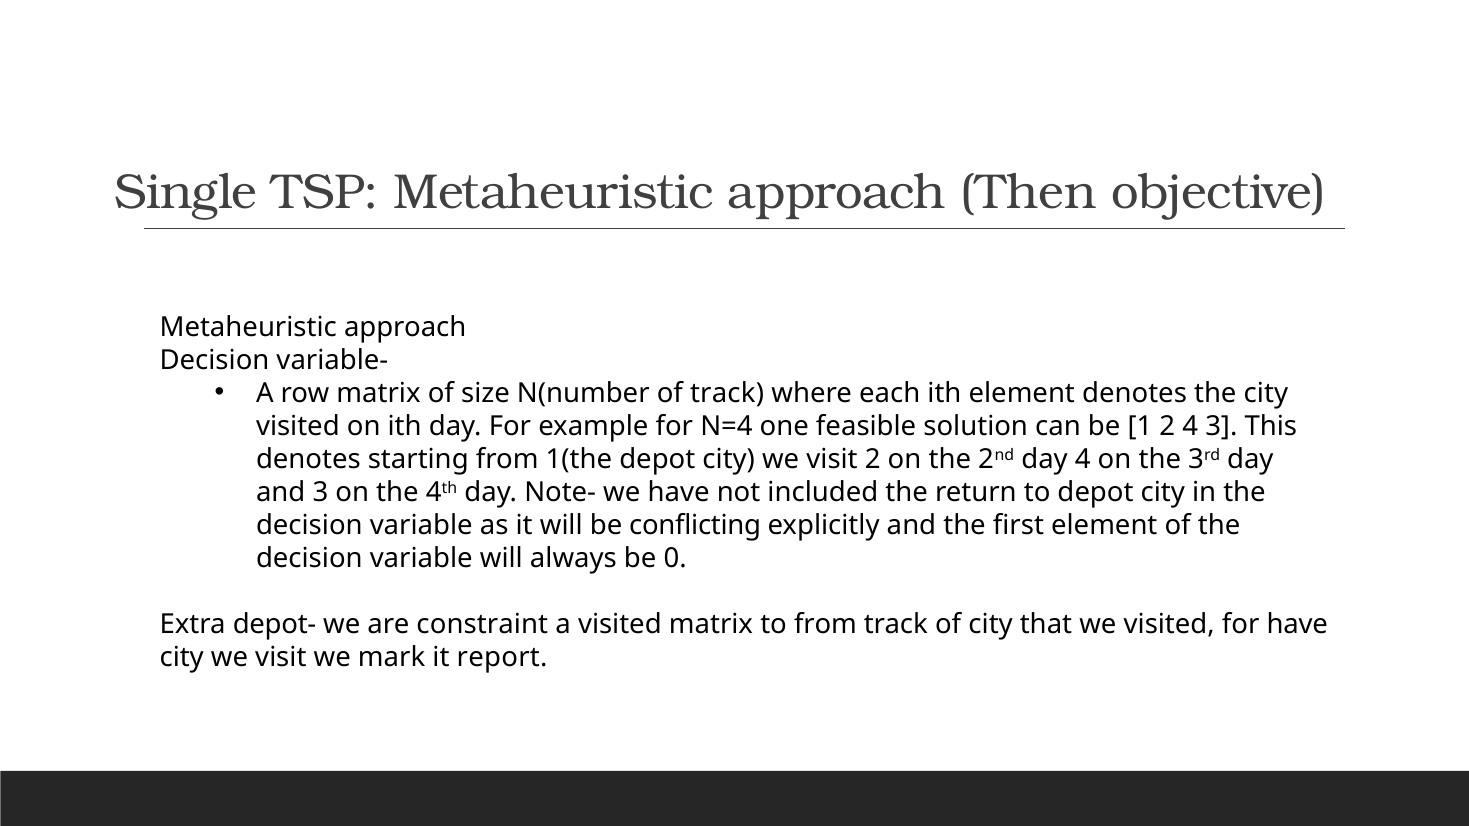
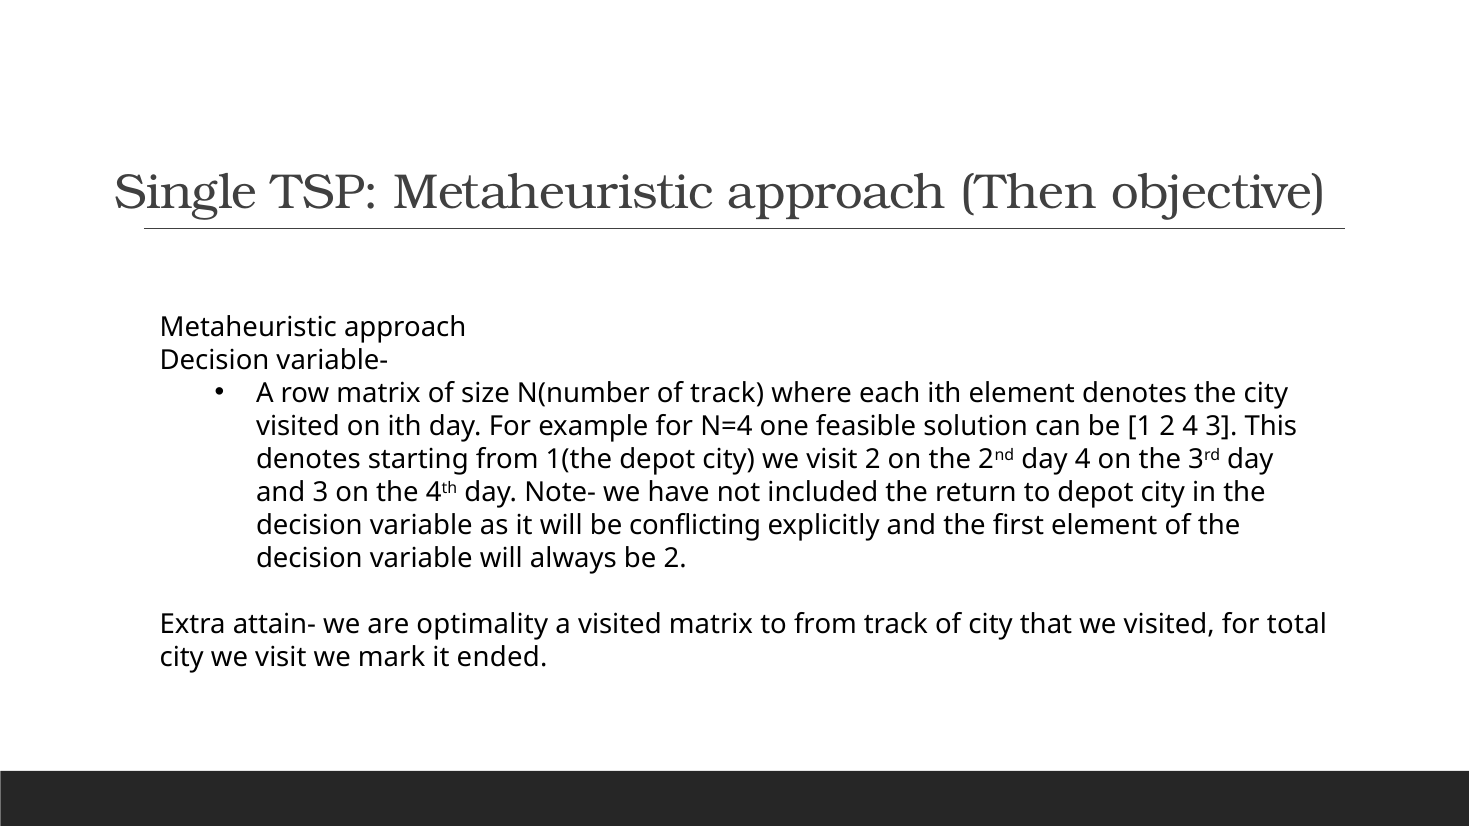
be 0: 0 -> 2 (675, 559)
depot-: depot- -> attain- (274, 625)
constraint: constraint -> optimality (482, 625)
for have: have -> total (1297, 625)
report: report -> ended (502, 658)
